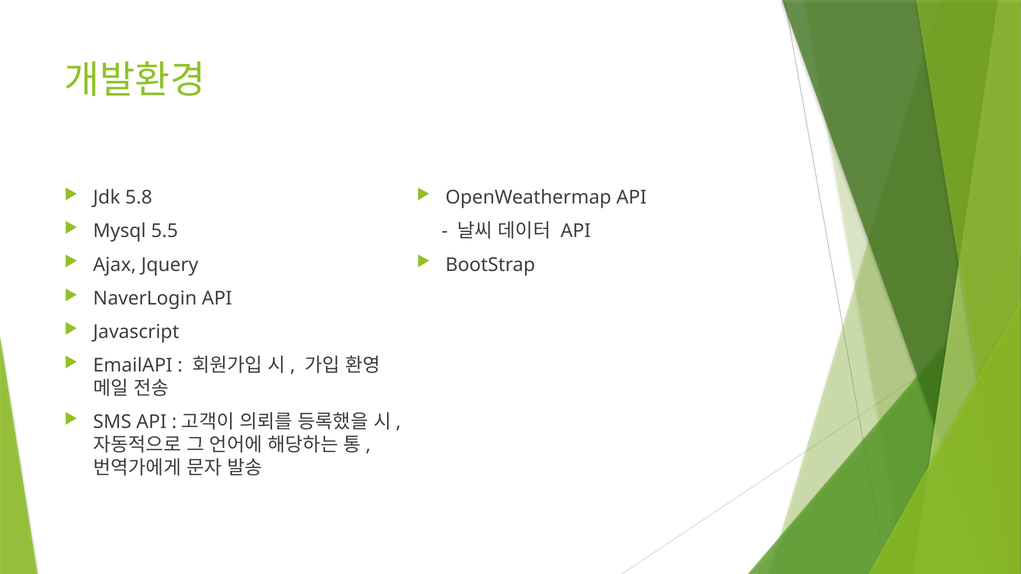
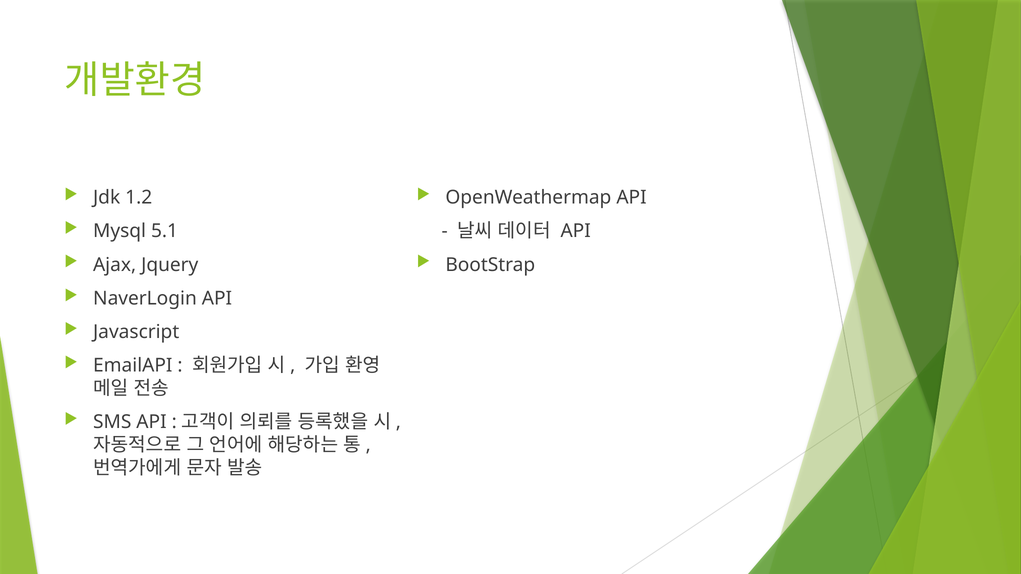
5.8: 5.8 -> 1.2 (139, 198)
5.5: 5.5 -> 5.1 (165, 231)
